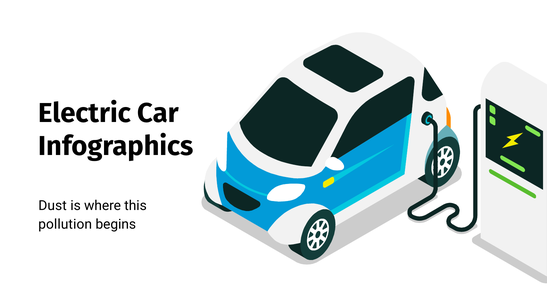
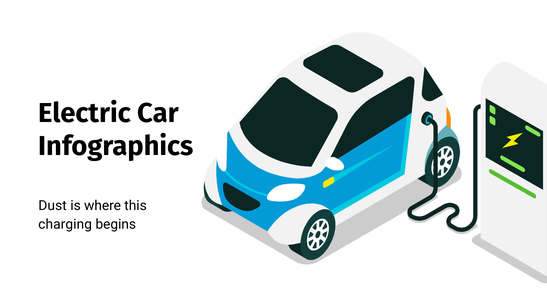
pollution: pollution -> charging (65, 224)
